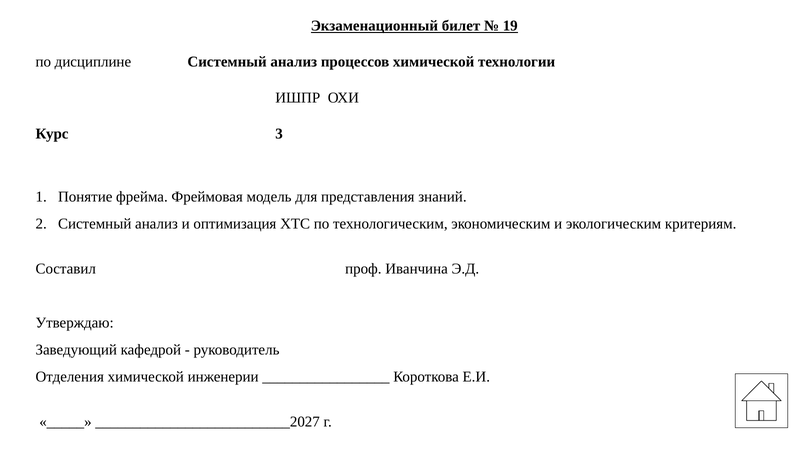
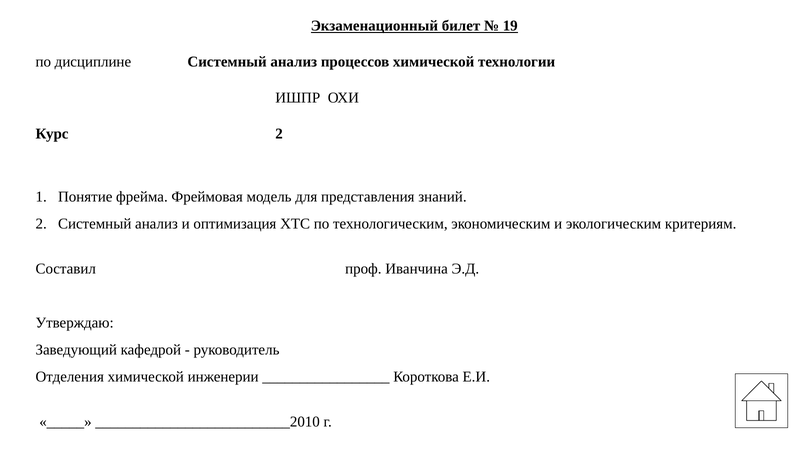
Курс 3: 3 -> 2 (279, 134)
__________________________2027: __________________________2027 -> __________________________2010 (208, 421)
